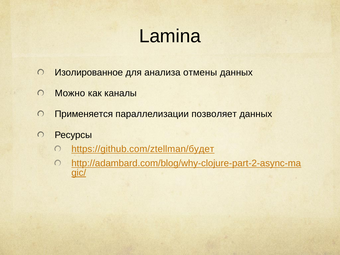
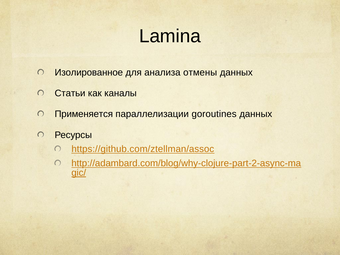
Можно: Можно -> Статьи (70, 93)
позволяет: позволяет -> goroutines (214, 114)
https://github.com/ztellman/будет: https://github.com/ztellman/будет -> https://github.com/ztellman/assoc (143, 149)
